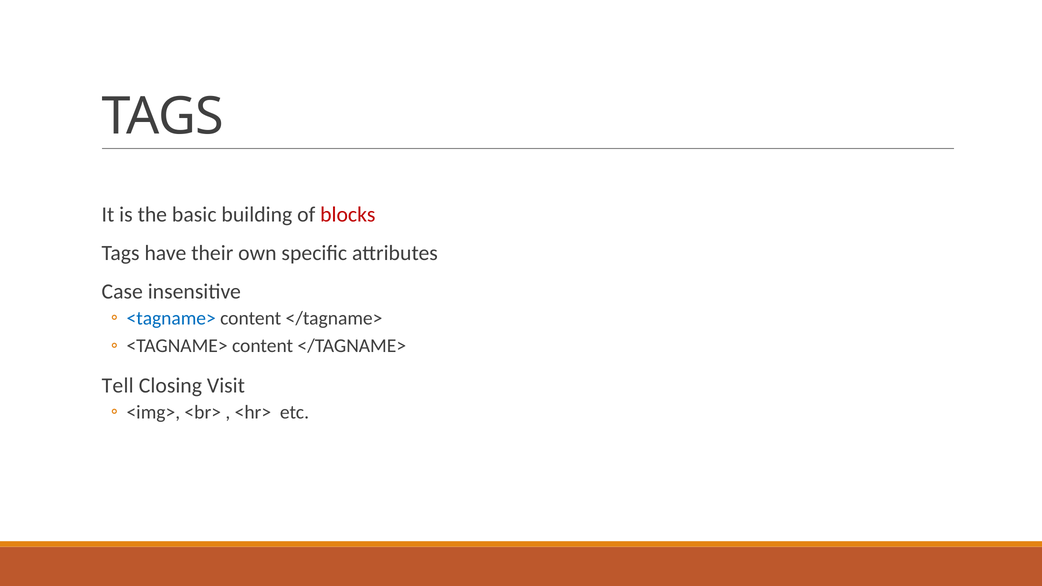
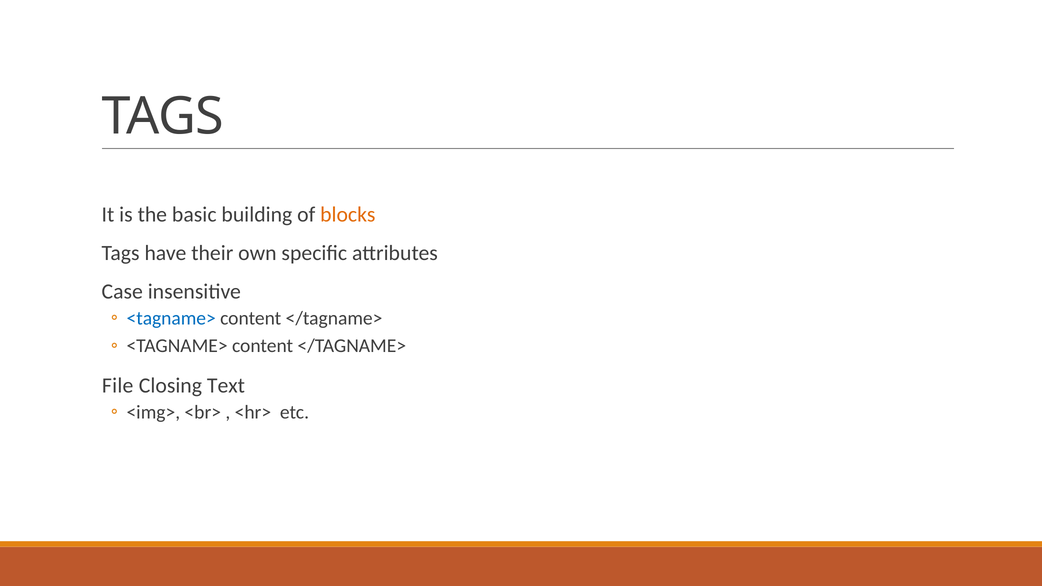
blocks colour: red -> orange (348, 215)
Tell: Tell -> File (118, 386)
Visit: Visit -> Text (226, 386)
